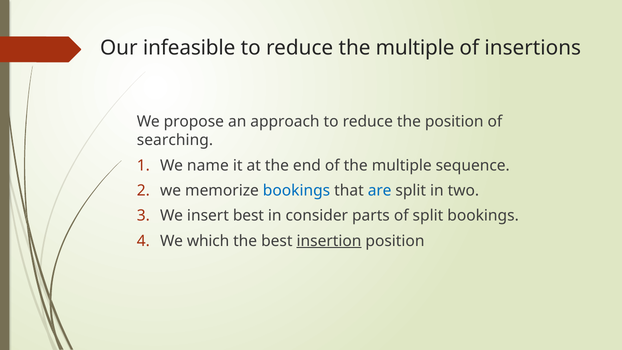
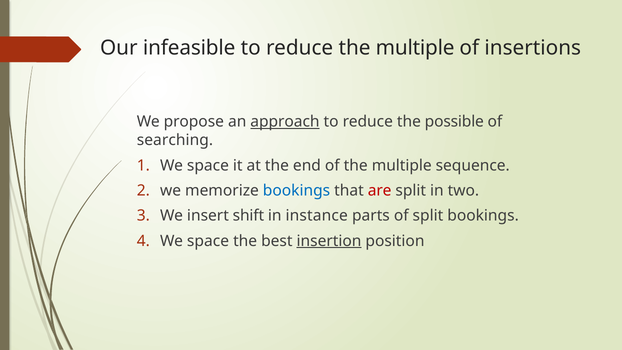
approach underline: none -> present (285, 122)
the position: position -> possible (454, 122)
name: name -> space (208, 165)
are colour: blue -> red (380, 191)
insert best: best -> shift (248, 216)
consider: consider -> instance (317, 216)
which: which -> space (208, 241)
